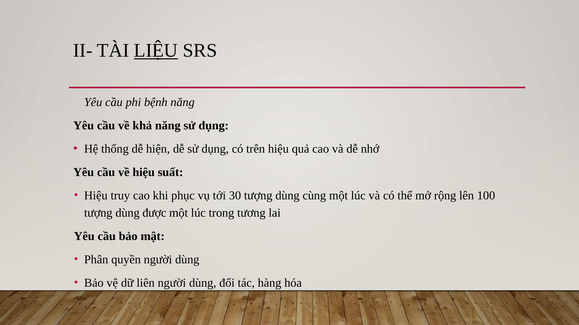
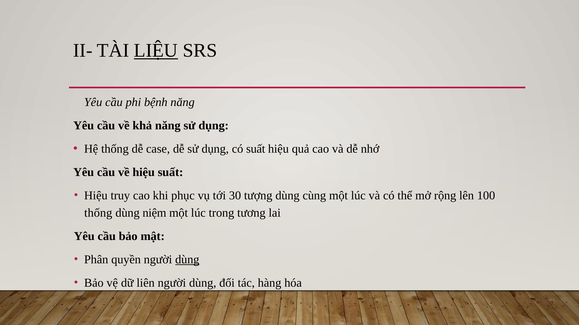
hiện: hiện -> case (158, 149)
có trên: trên -> suất (256, 149)
tượng: tượng -> thống (98, 213)
được: được -> niệm (154, 213)
dùng underline: none -> present (187, 260)
